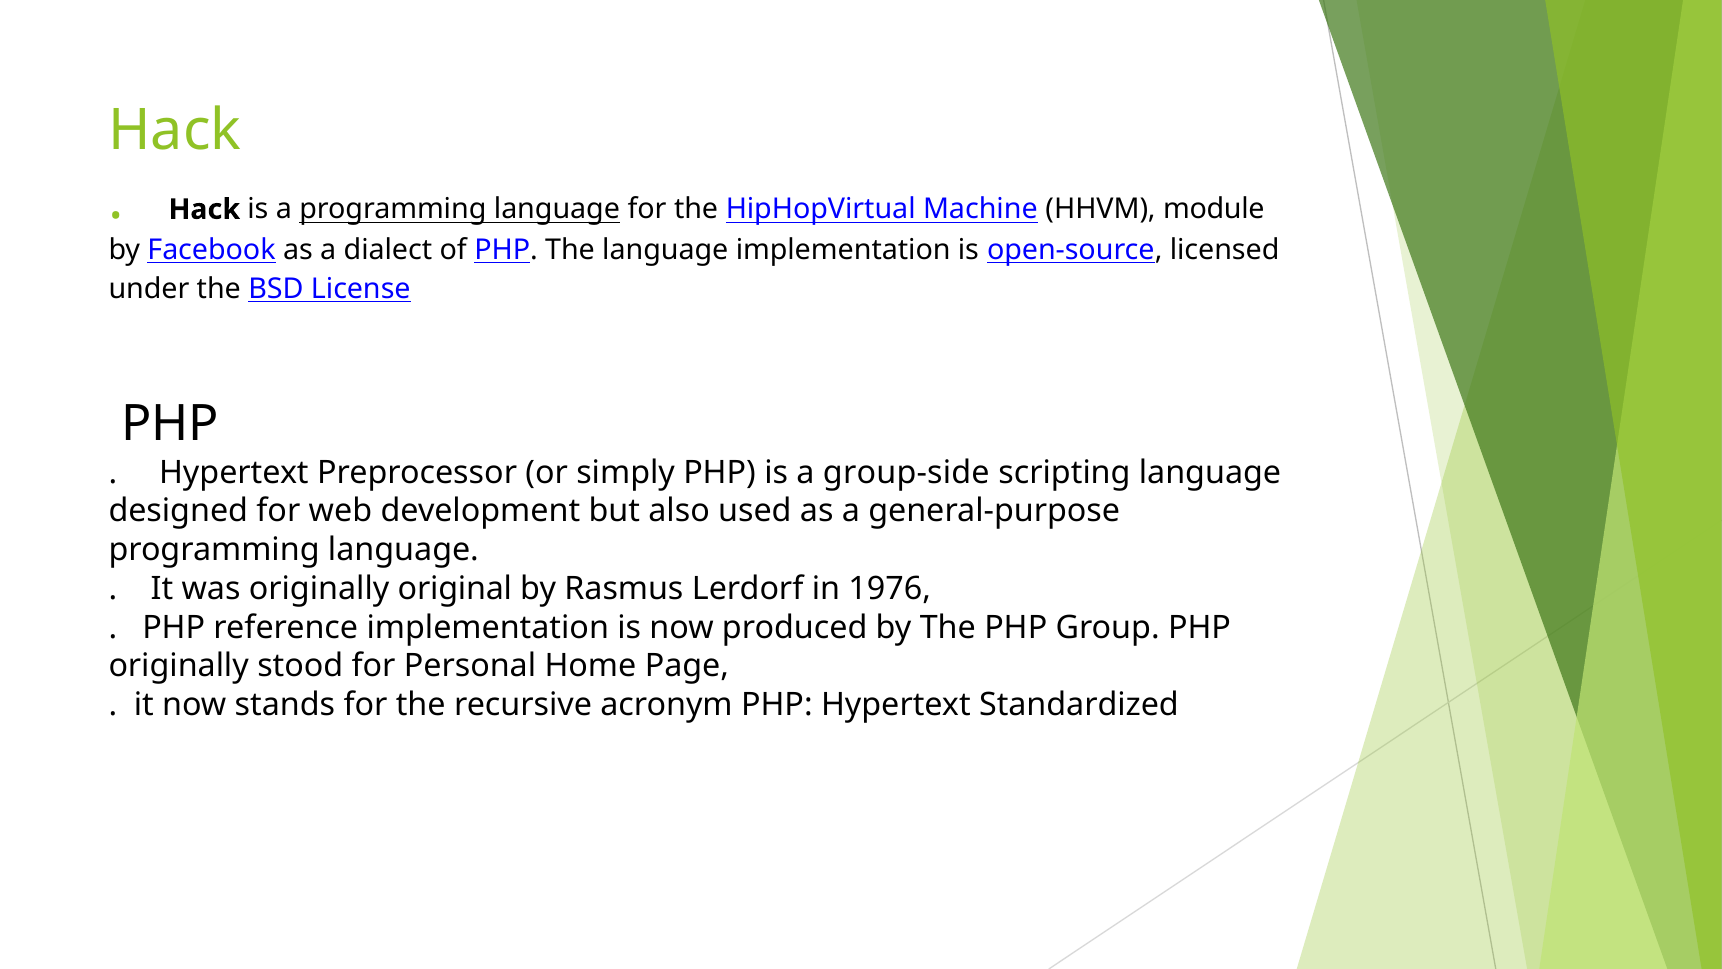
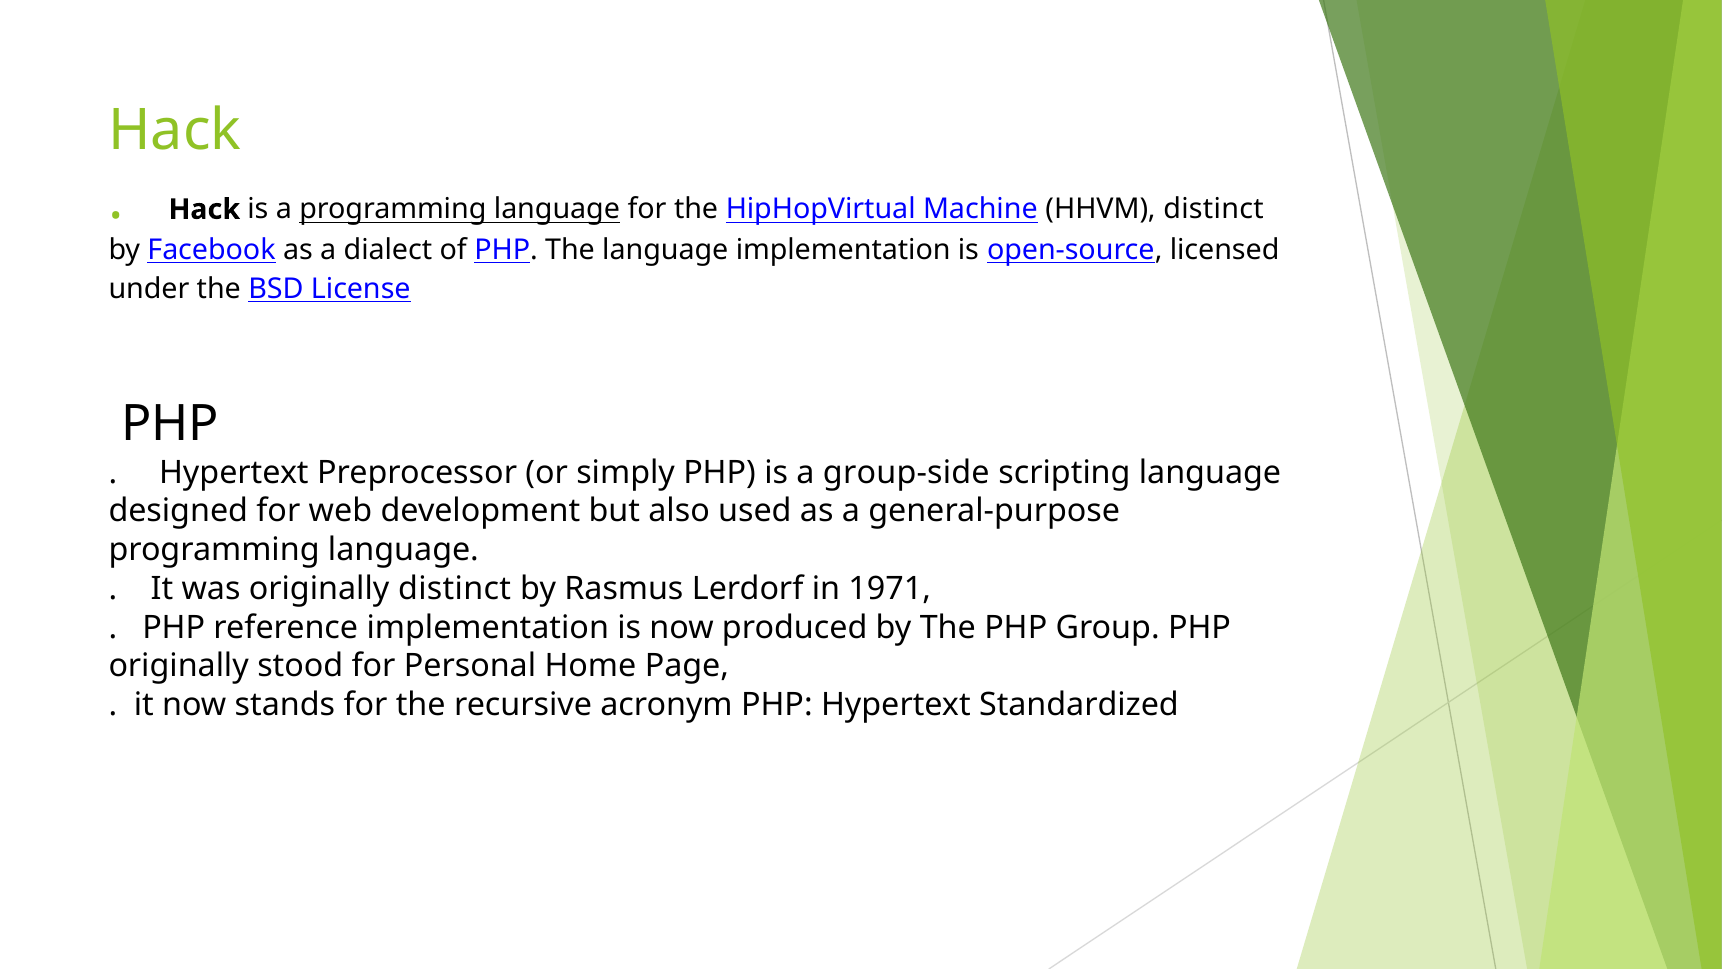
HHVM module: module -> distinct (1214, 209)
originally original: original -> distinct (455, 588)
1976: 1976 -> 1971 (890, 588)
